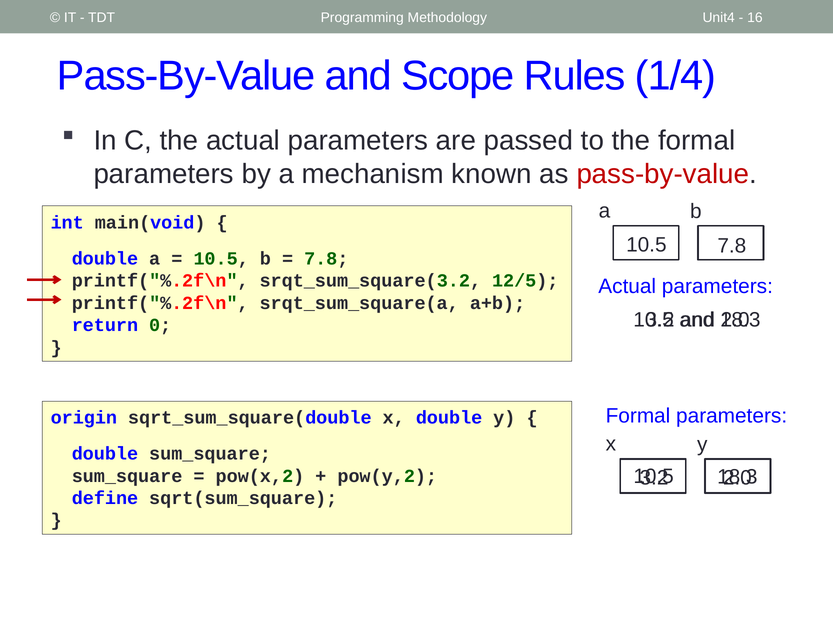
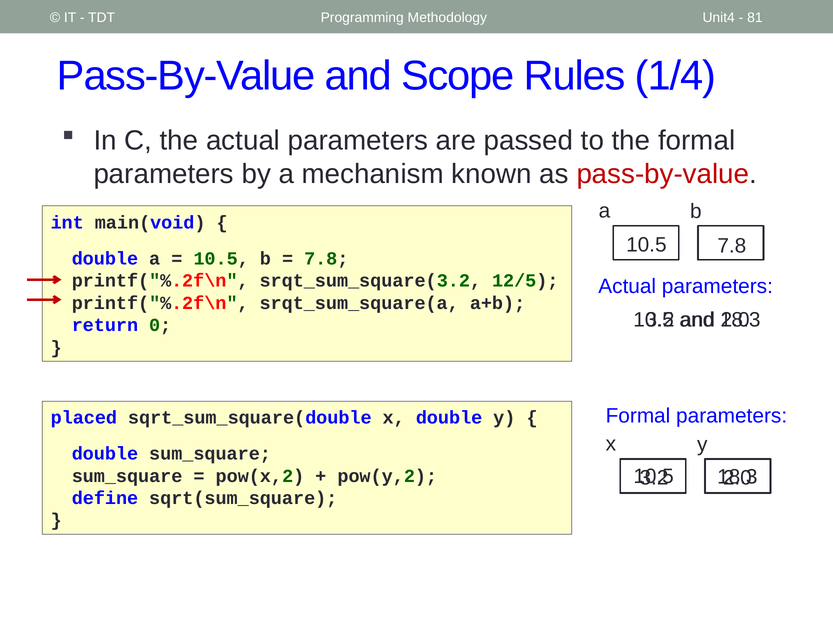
16: 16 -> 81 (755, 18)
origin: origin -> placed (84, 417)
